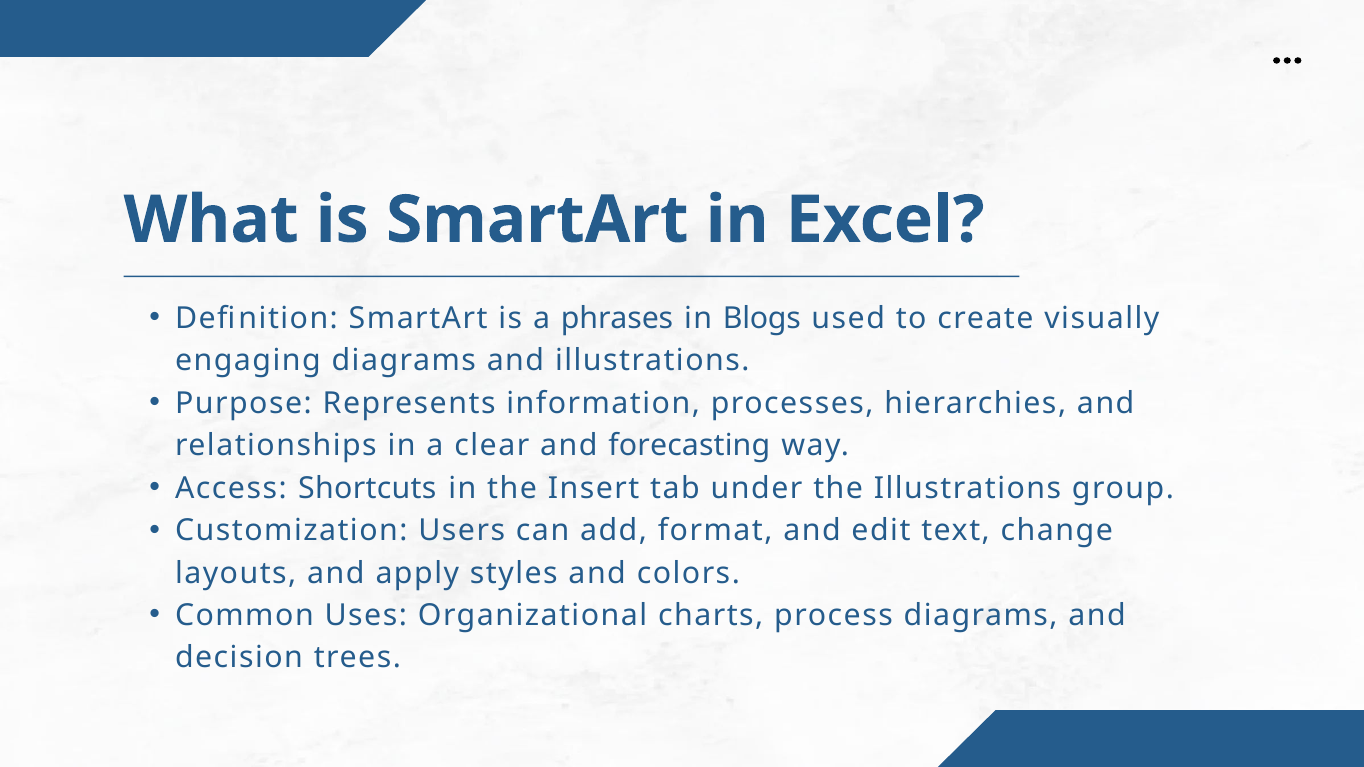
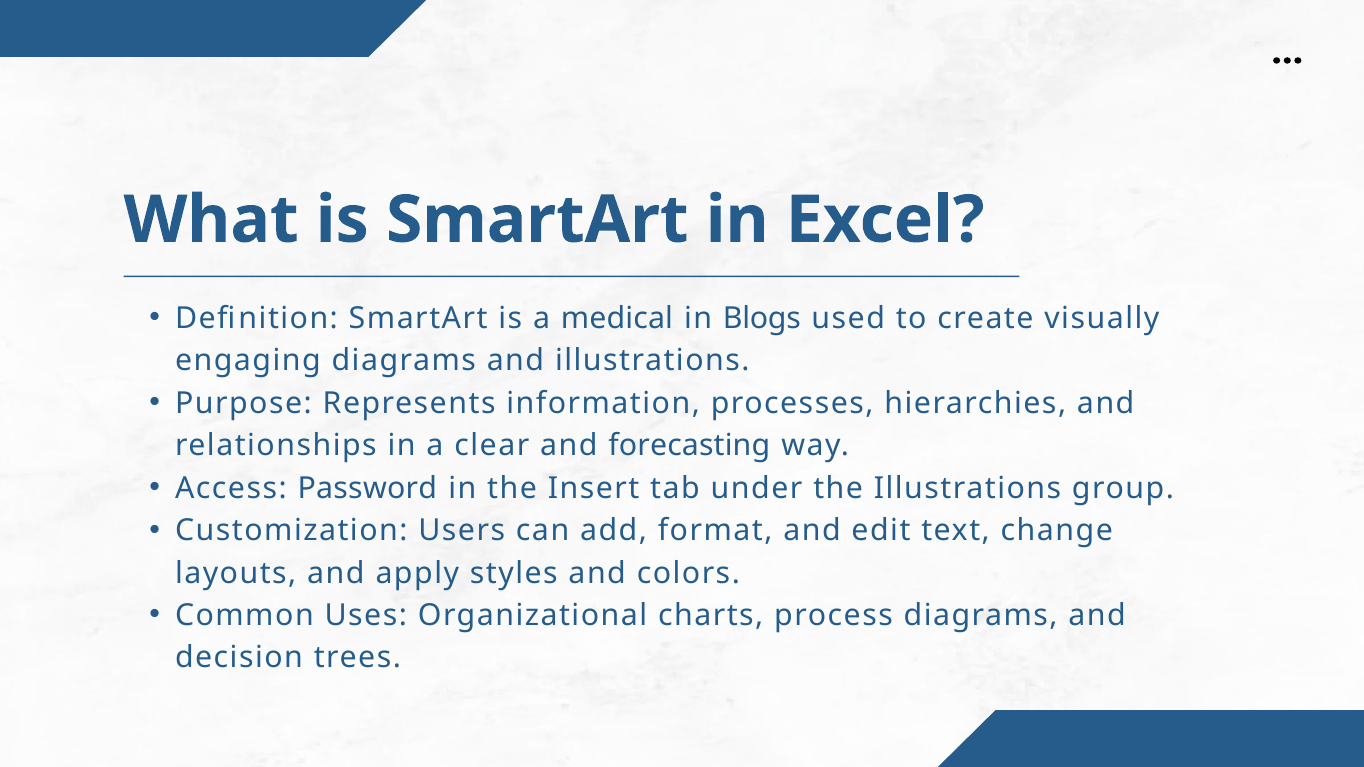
phrases: phrases -> medical (617, 319)
Shortcuts: Shortcuts -> Password (367, 488)
